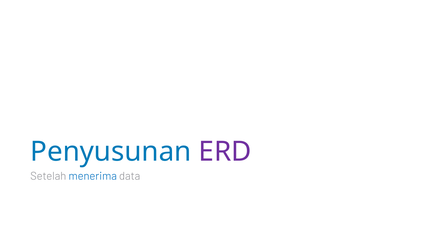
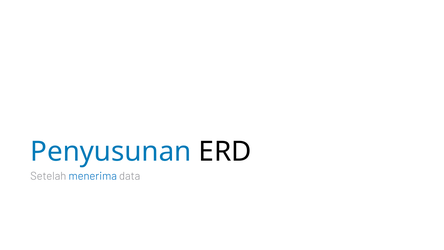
ERD colour: purple -> black (225, 152)
